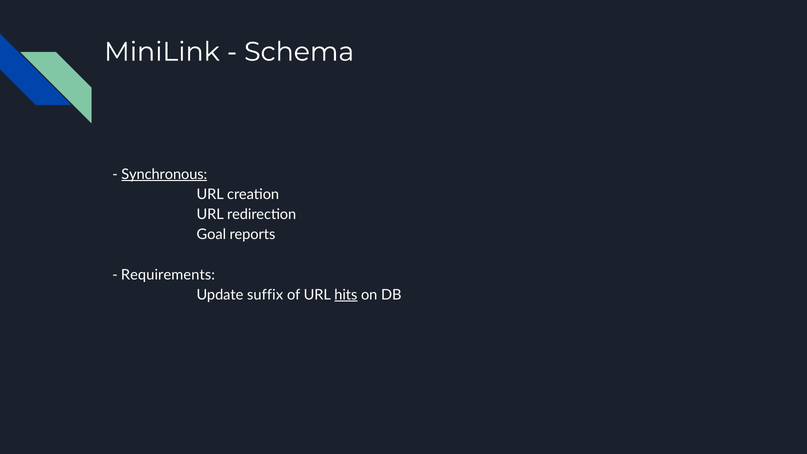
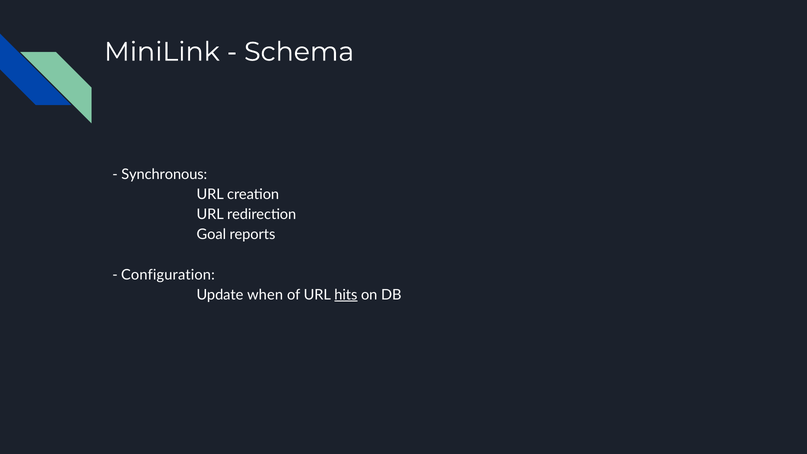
Synchronous underline: present -> none (164, 174)
Requirements: Requirements -> Configuration (168, 275)
suffix: suffix -> when (265, 295)
